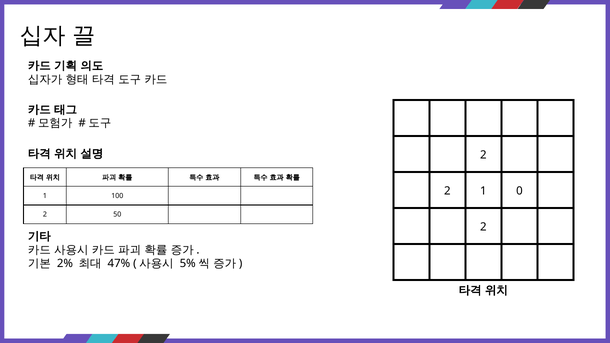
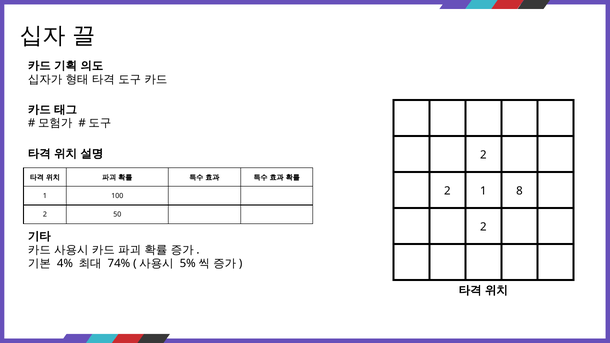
0: 0 -> 8 (519, 191)
2%: 2% -> 4% (65, 264)
47%: 47% -> 74% (119, 264)
